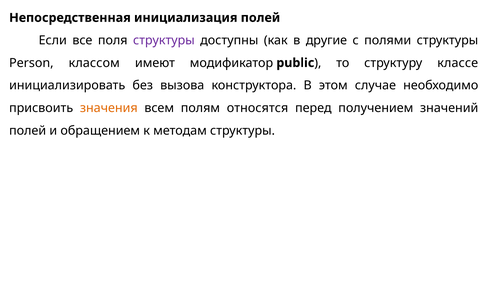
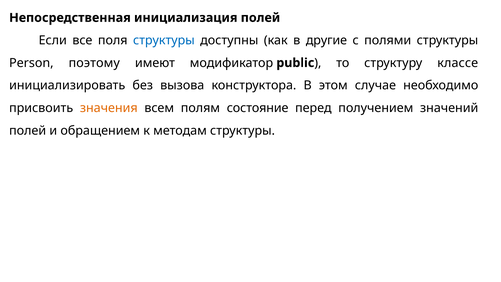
структуры colour: purple -> blue (164, 40)
классом: классом -> поэтому (94, 63)
относятся: относятся -> состояние (258, 108)
